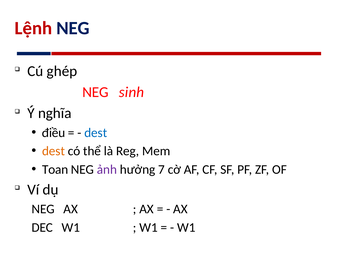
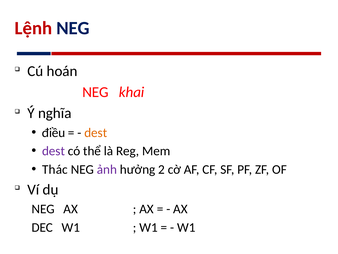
ghép: ghép -> hoán (62, 71)
sinh: sinh -> khai (132, 92)
dest colour: blue -> orange (96, 132)
dest colour: orange -> purple (54, 151)
Toan: Toan -> Thác (55, 169)
7: 7 -> 2 (162, 169)
